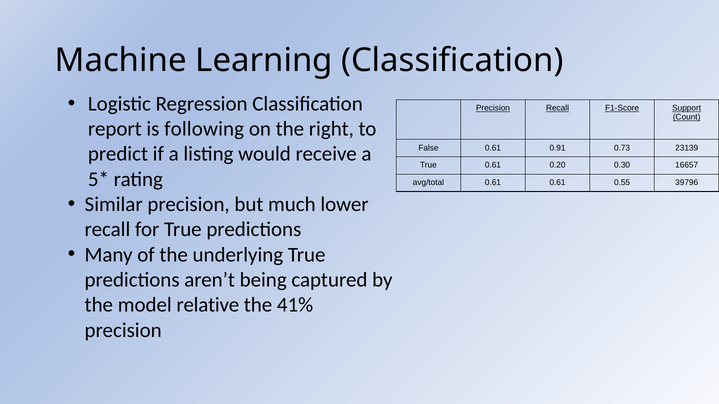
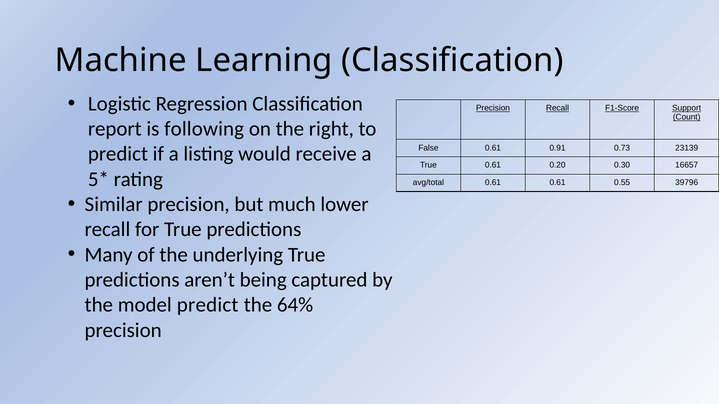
model relative: relative -> predict (208, 305)
41%: 41% -> 64% (295, 305)
